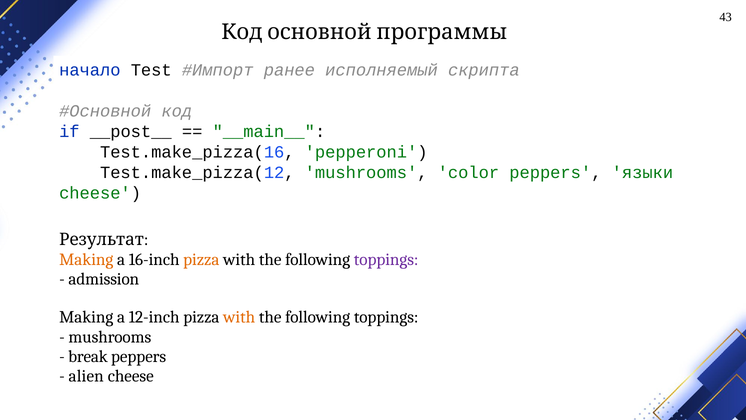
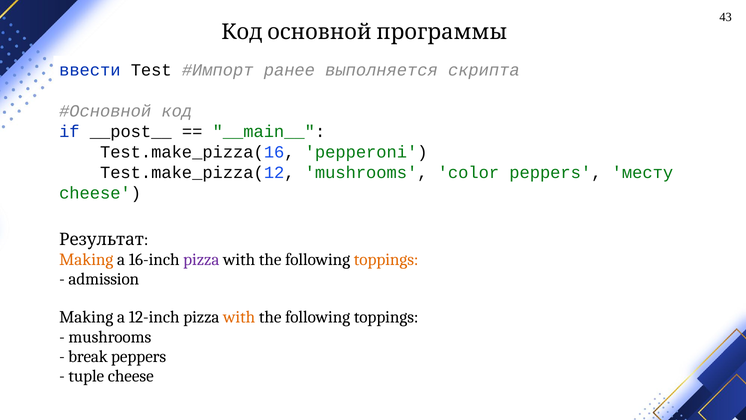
начало: начало -> ввести (90, 70)
исполняемый: исполняемый -> выполняется (381, 70)
языки: языки -> месту (642, 172)
pizza colour: orange -> purple (201, 259)
toppings colour: purple -> orange (386, 259)
alien: alien -> tuple (86, 376)
